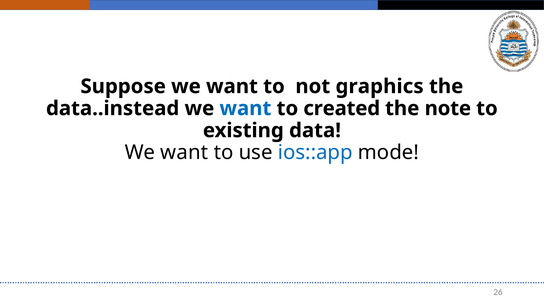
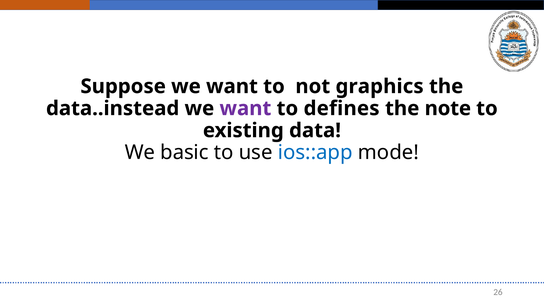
want colour: blue -> purple (245, 108)
created: created -> defines (342, 108)
want: want -> basic (184, 152)
